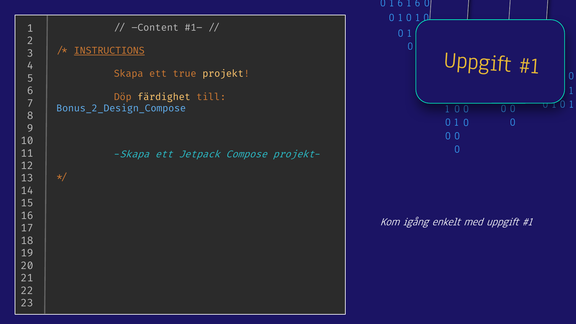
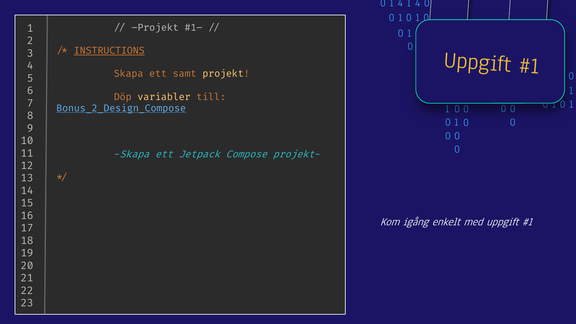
0 1 6: 6 -> 4 (400, 3)
6: 6 -> 4 (417, 3)
Content: Content -> Projekt (155, 28)
true: true -> samt (185, 74)
färdighet: färdighet -> variabler (164, 97)
Bonus_2_Design_Compose underline: none -> present (121, 108)
